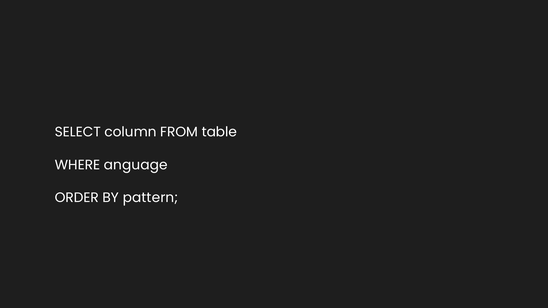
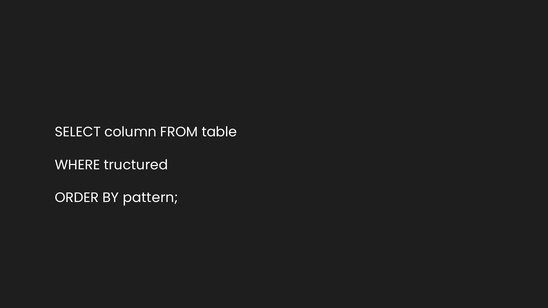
anguage: anguage -> tructured (136, 165)
